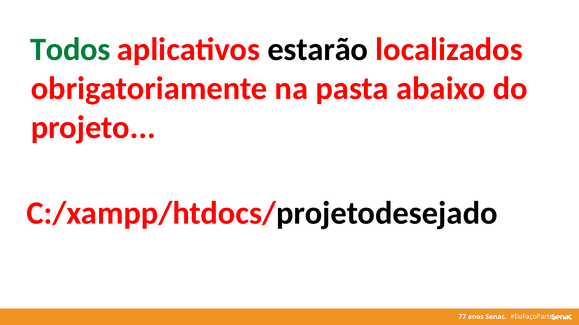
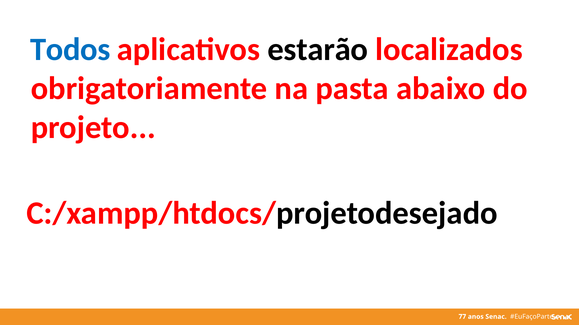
Todos colour: green -> blue (70, 50)
